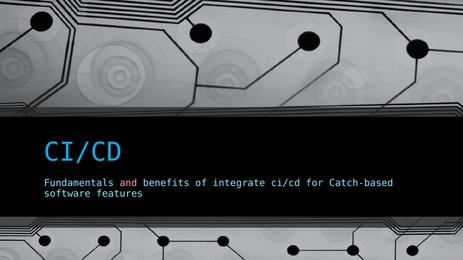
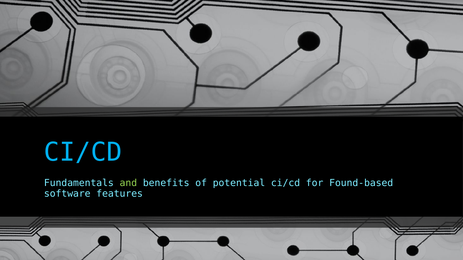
and colour: pink -> light green (128, 183)
integrate: integrate -> potential (239, 183)
Catch-based: Catch-based -> Found-based (361, 183)
